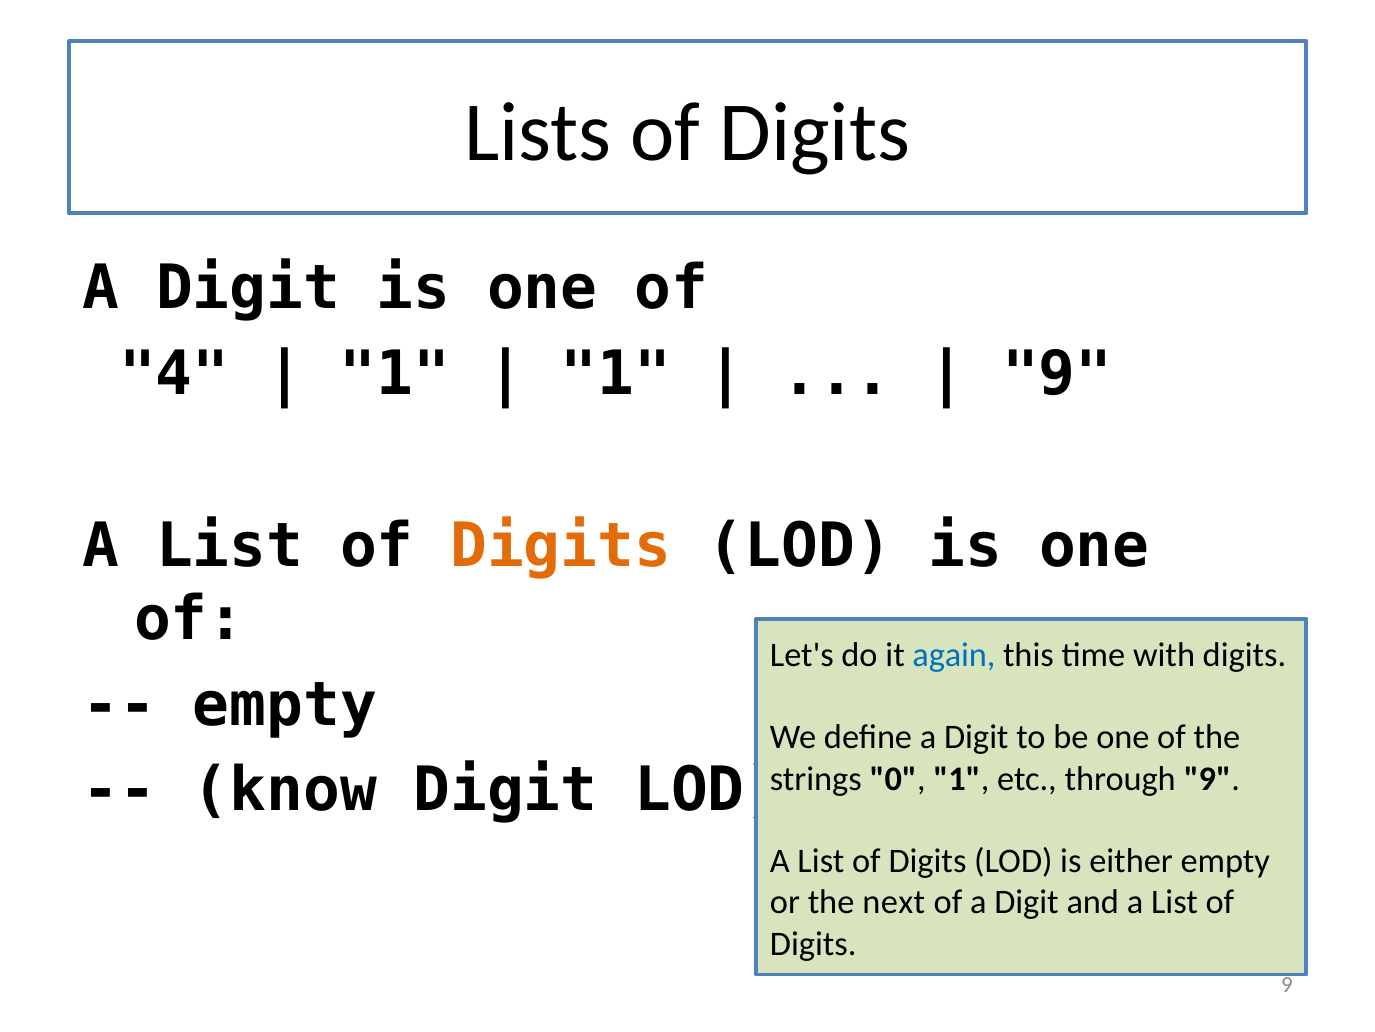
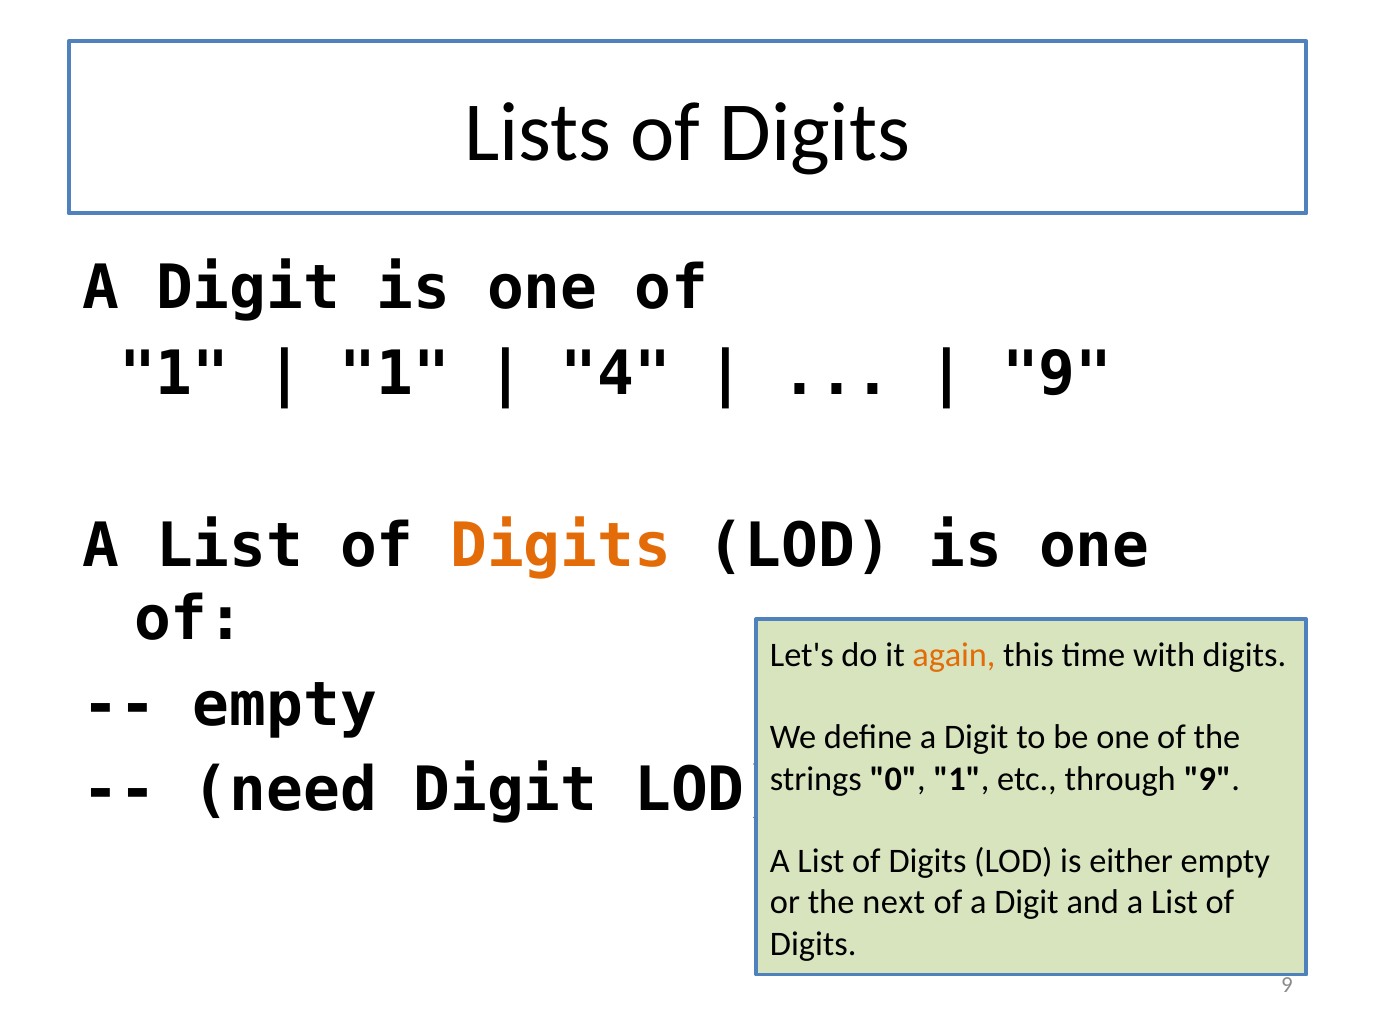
4: 4 -> 1 (174, 374)
1: 1 -> 4 (616, 374)
again colour: blue -> orange (954, 654)
know: know -> need (285, 790)
